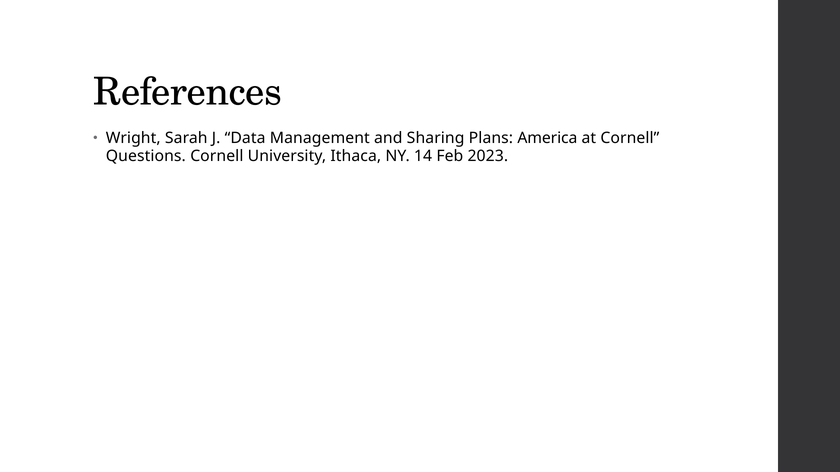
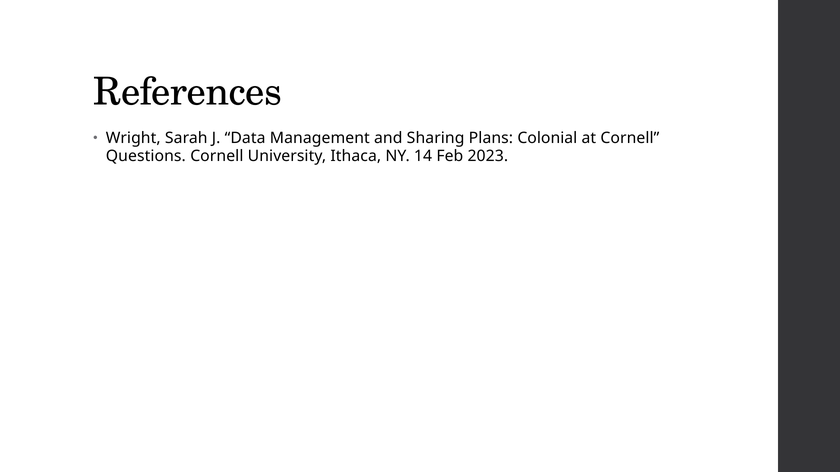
America: America -> Colonial (547, 138)
